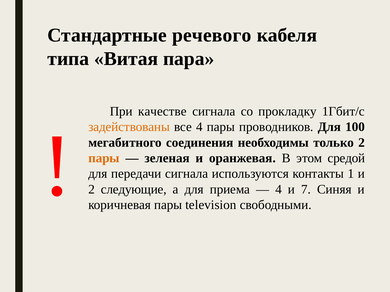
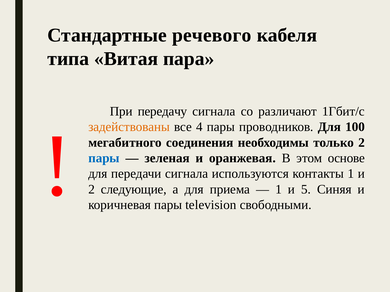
качестве: качестве -> передачу (163, 112)
прокладку: прокладку -> различают (288, 112)
пары colour: orange -> blue (104, 158)
средой: средой -> основе (346, 158)
4: 4 -> 1 (279, 190)
7: 7 -> 5 (306, 190)
